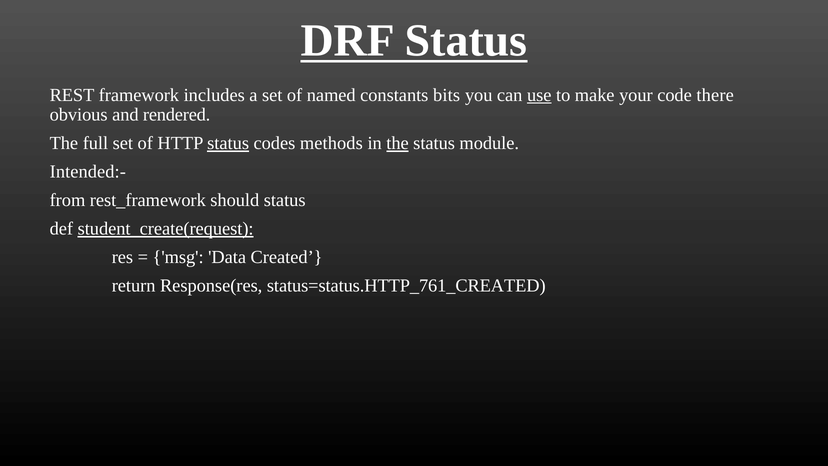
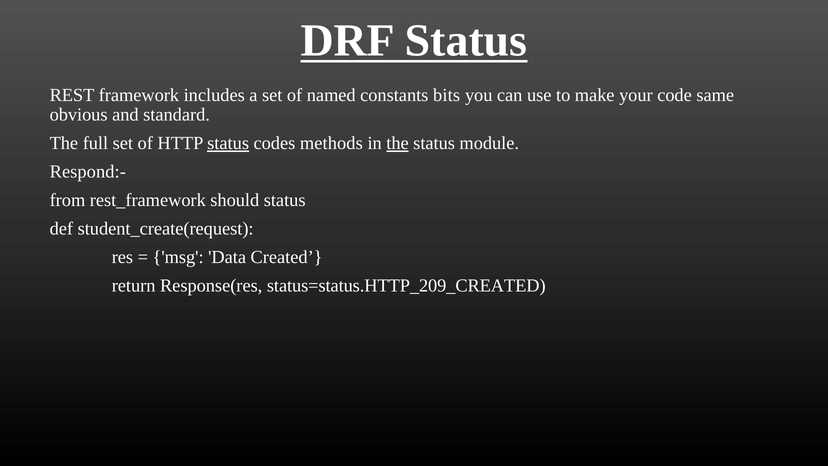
use underline: present -> none (539, 95)
there: there -> same (715, 95)
rendered: rendered -> standard (177, 115)
Intended:-: Intended:- -> Respond:- (88, 172)
student_create(request underline: present -> none (166, 229)
status=status.HTTP_761_CREATED: status=status.HTTP_761_CREATED -> status=status.HTTP_209_CREATED (406, 286)
